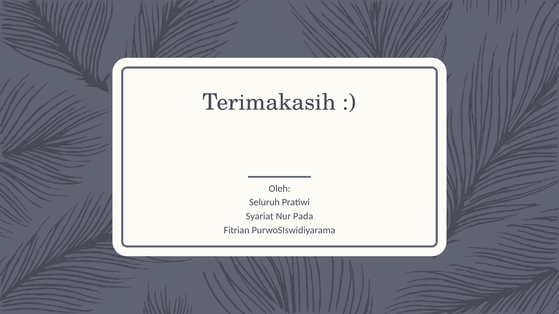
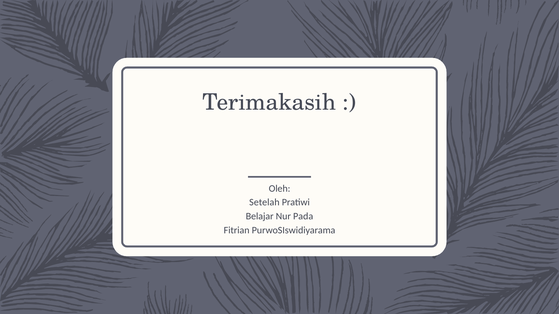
Seluruh: Seluruh -> Setelah (264, 203)
Syariat: Syariat -> Belajar (260, 217)
